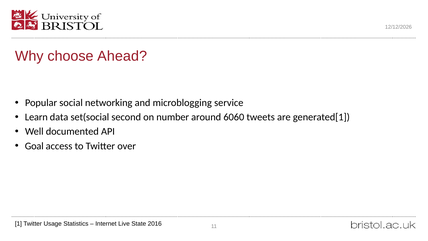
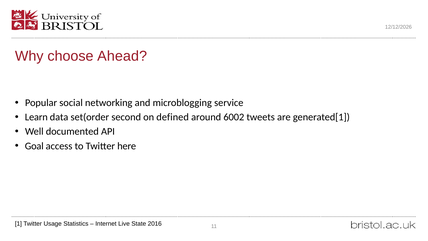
set(social: set(social -> set(order (90, 117)
number: number -> defined (173, 117)
6060: 6060 -> 6002 (234, 117)
over: over -> here (127, 146)
